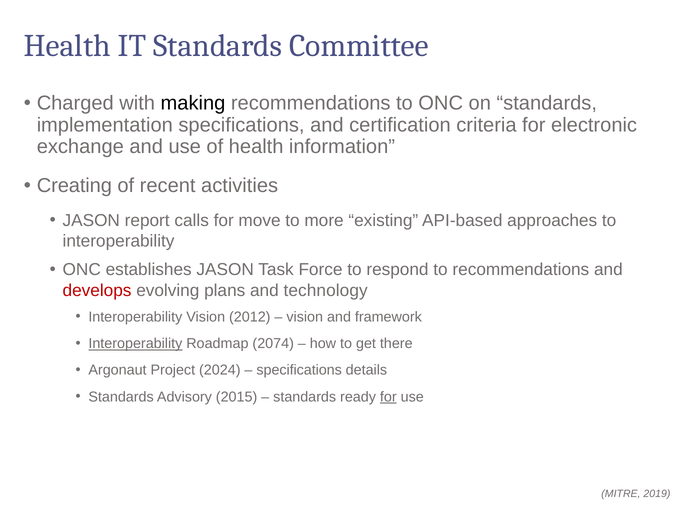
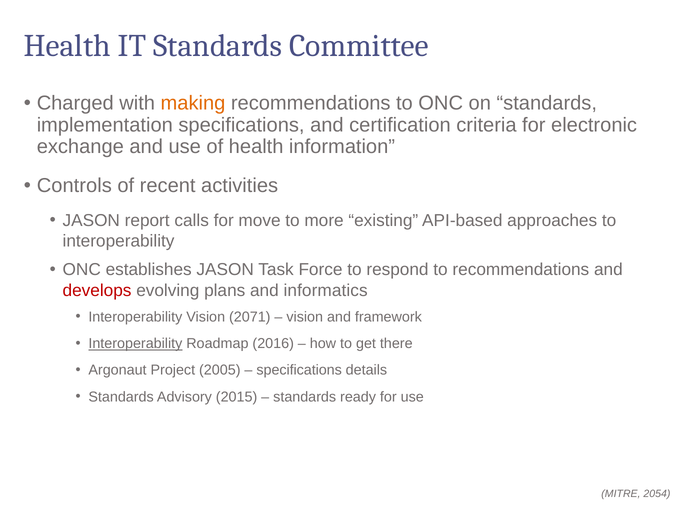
making colour: black -> orange (193, 103)
Creating: Creating -> Controls (74, 186)
technology: technology -> informatics (326, 290)
2012: 2012 -> 2071 (250, 317)
2074: 2074 -> 2016 (273, 343)
2024: 2024 -> 2005 (220, 370)
for underline: present -> none (388, 397)
2019: 2019 -> 2054 (657, 494)
